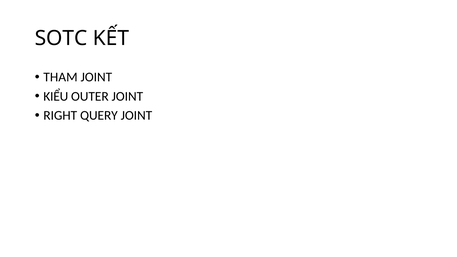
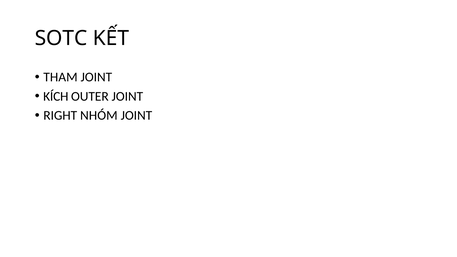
KIỂU: KIỂU -> KÍCH (56, 96)
QUERY: QUERY -> NHÓM (99, 116)
